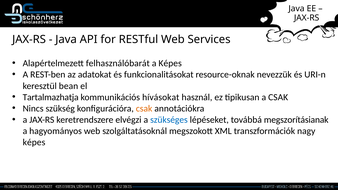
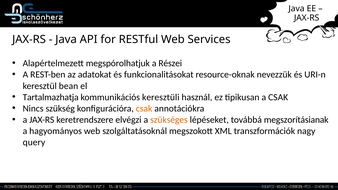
felhasználóbarát: felhasználóbarát -> megspórolhatjuk (118, 63)
a Képes: Képes -> Részei (170, 63)
hívásokat: hívásokat -> keresztüli (161, 97)
szükséges colour: blue -> orange (169, 120)
képes: képes -> query (34, 142)
